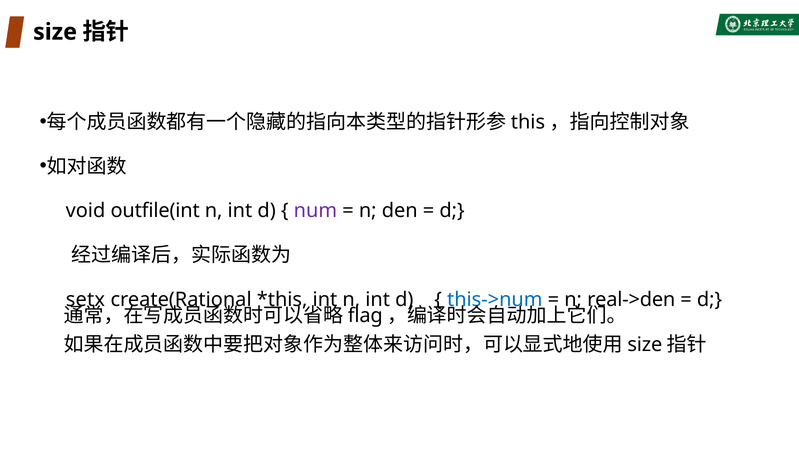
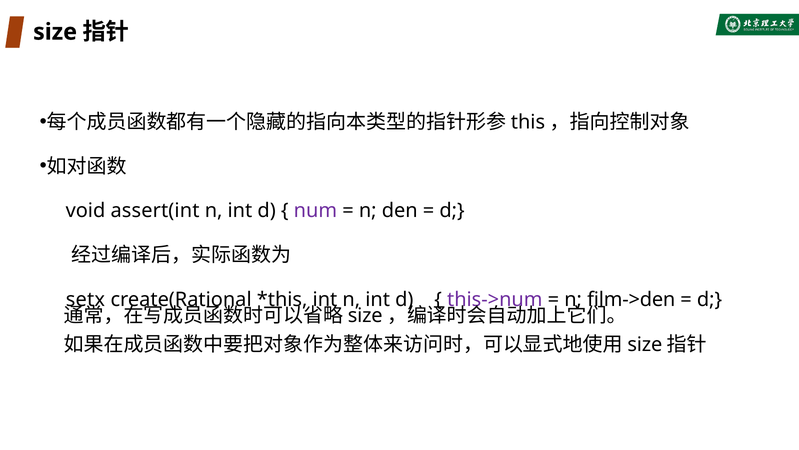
outfile(int: outfile(int -> assert(int (155, 211)
this->num colour: blue -> purple (495, 299)
real->den: real->den -> film->den (631, 299)
flag: flag -> size (365, 315)
